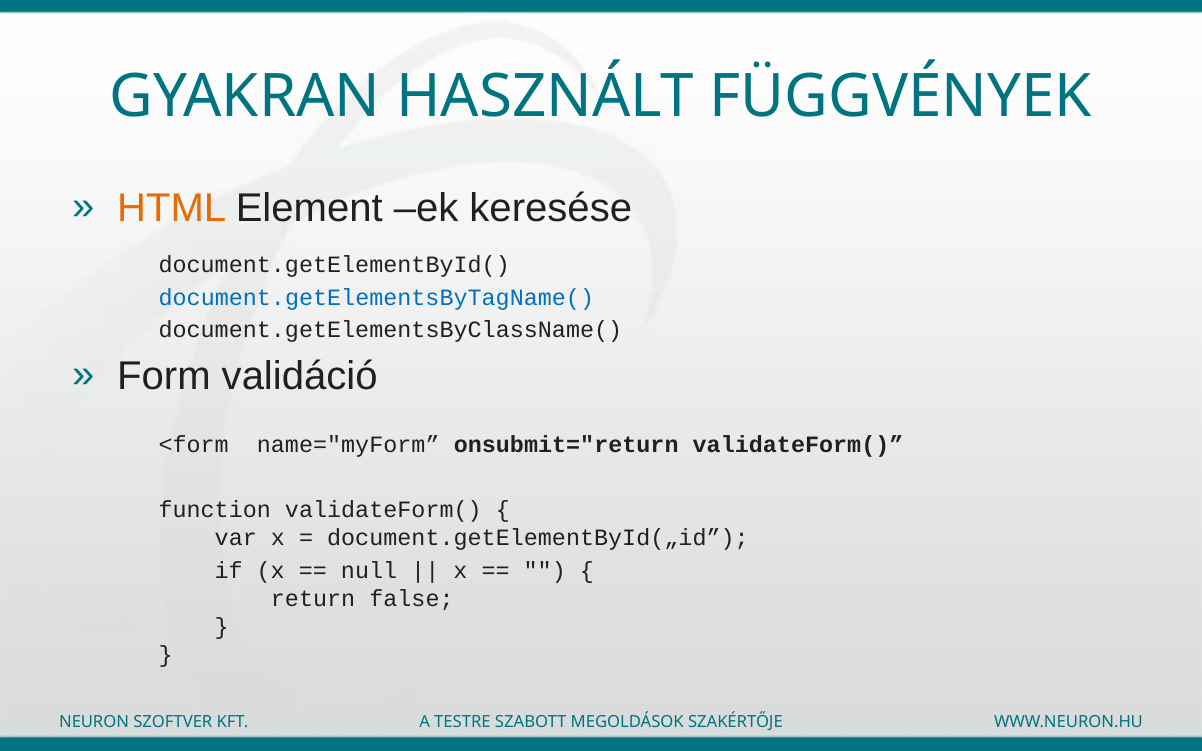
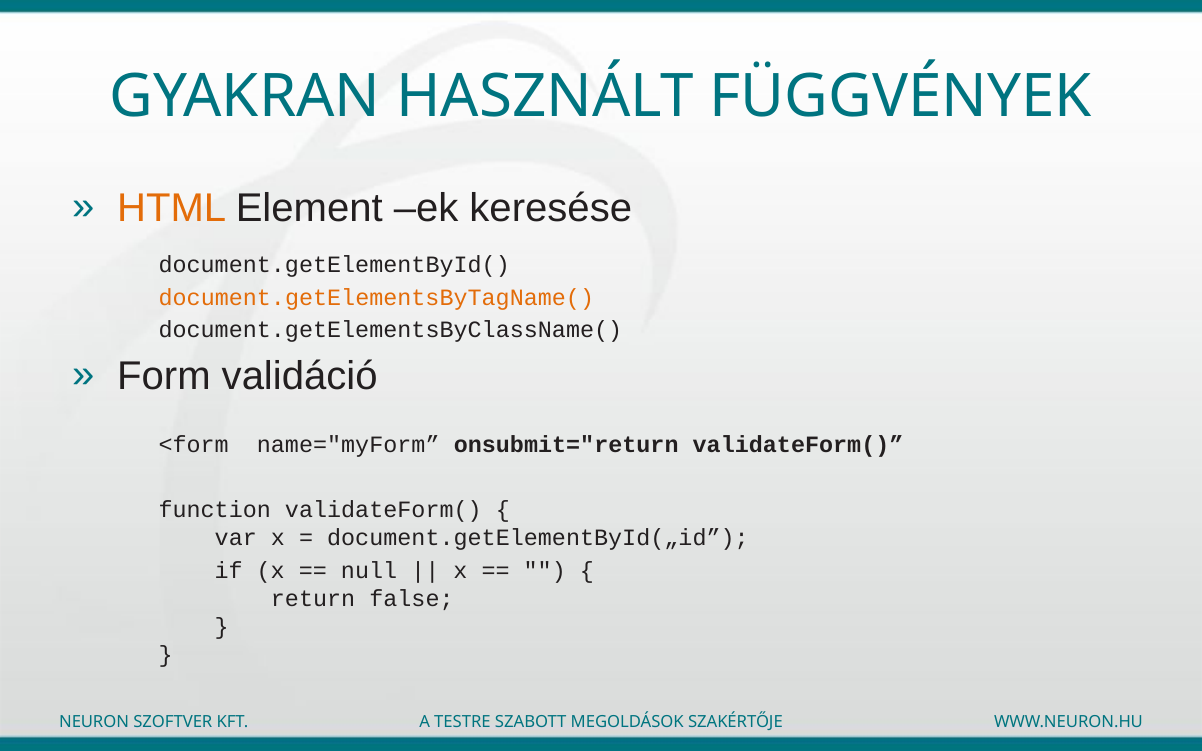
document.getElementsByTagName( colour: blue -> orange (376, 298)
